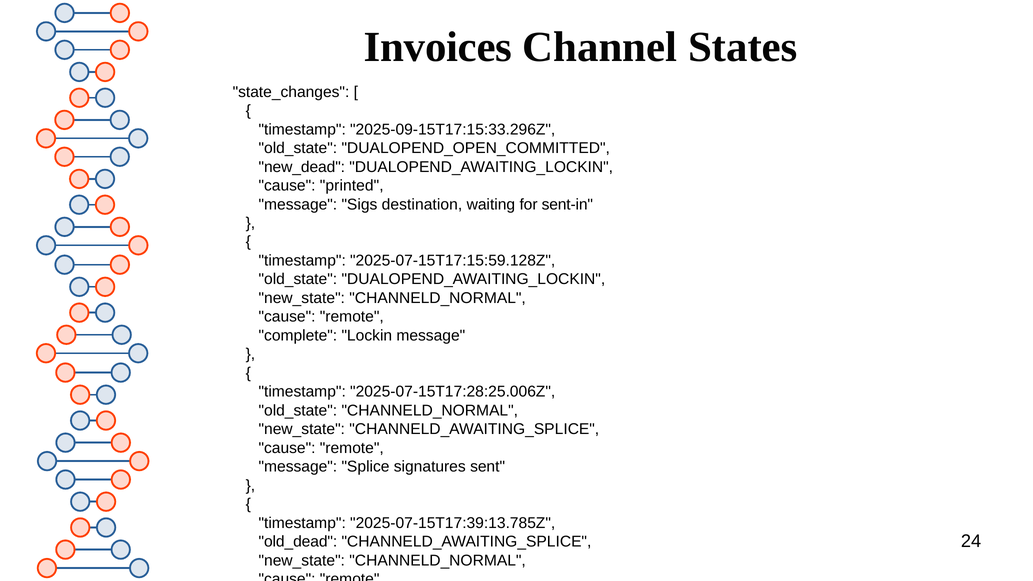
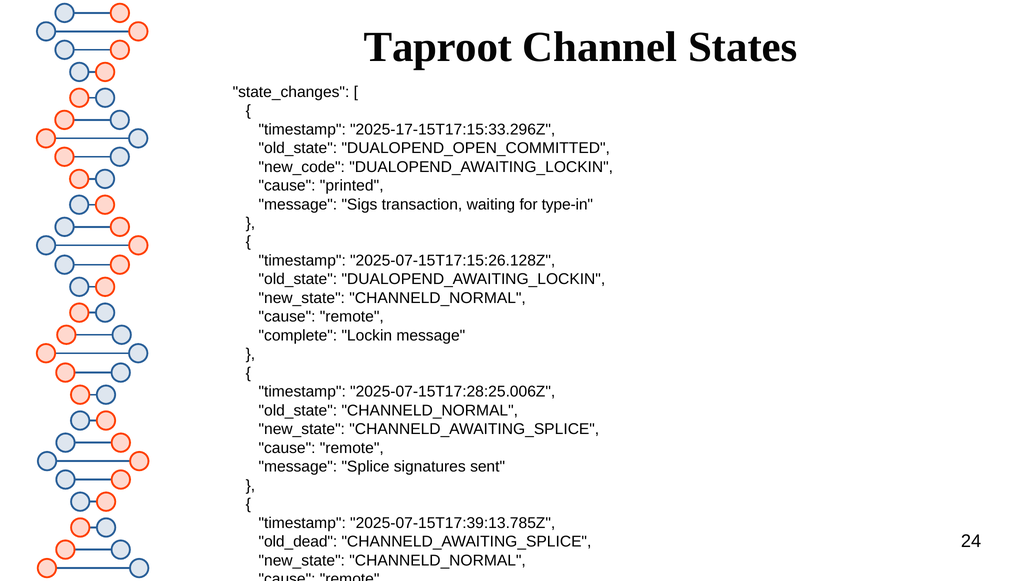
Invoices: Invoices -> Taproot (438, 47)
2025-09-15T17:15:33.296Z: 2025-09-15T17:15:33.296Z -> 2025-17-15T17:15:33.296Z (453, 129)
new_dead: new_dead -> new_code (302, 167)
destination: destination -> transaction (422, 204)
sent-in: sent-in -> type-in (567, 204)
2025-07-15T17:15:59.128Z: 2025-07-15T17:15:59.128Z -> 2025-07-15T17:15:26.128Z (453, 261)
